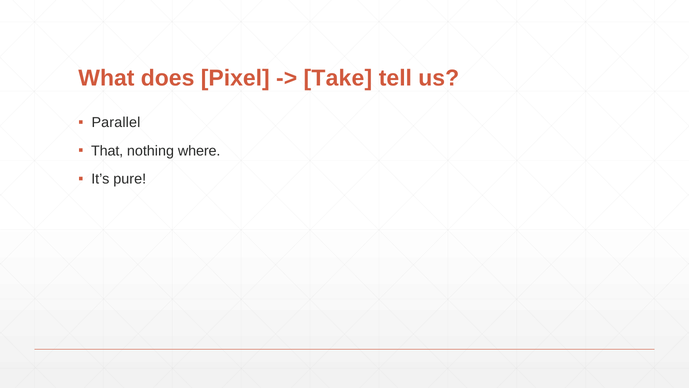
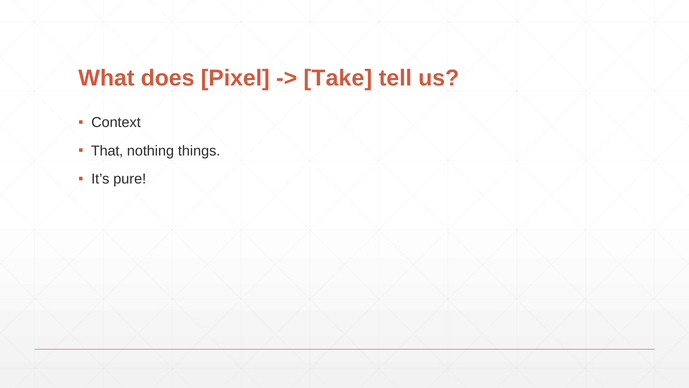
Parallel: Parallel -> Context (116, 122)
where: where -> things (199, 151)
